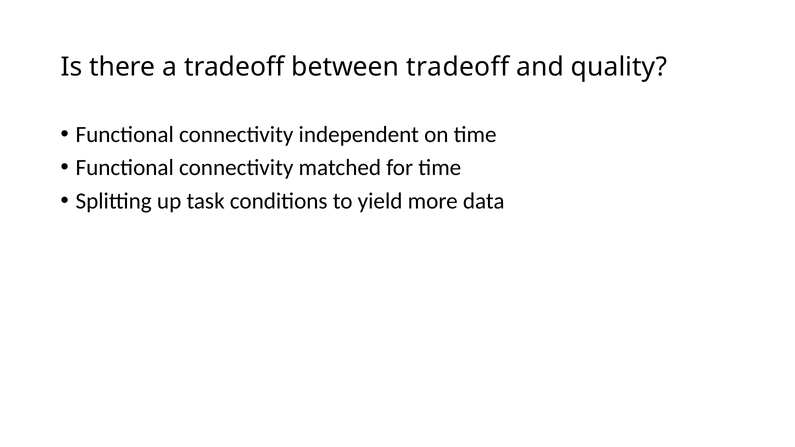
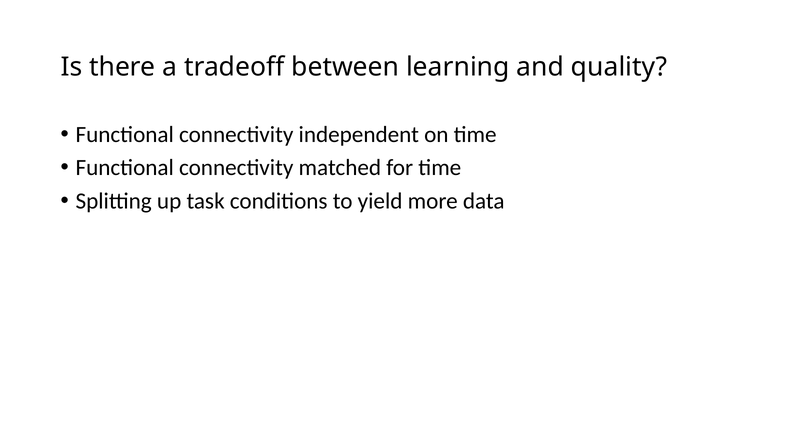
between tradeoff: tradeoff -> learning (458, 67)
